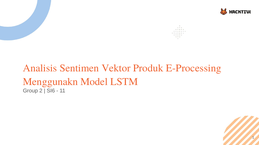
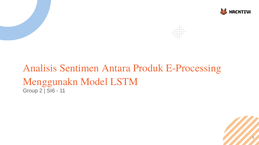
Vektor: Vektor -> Antara (116, 68)
